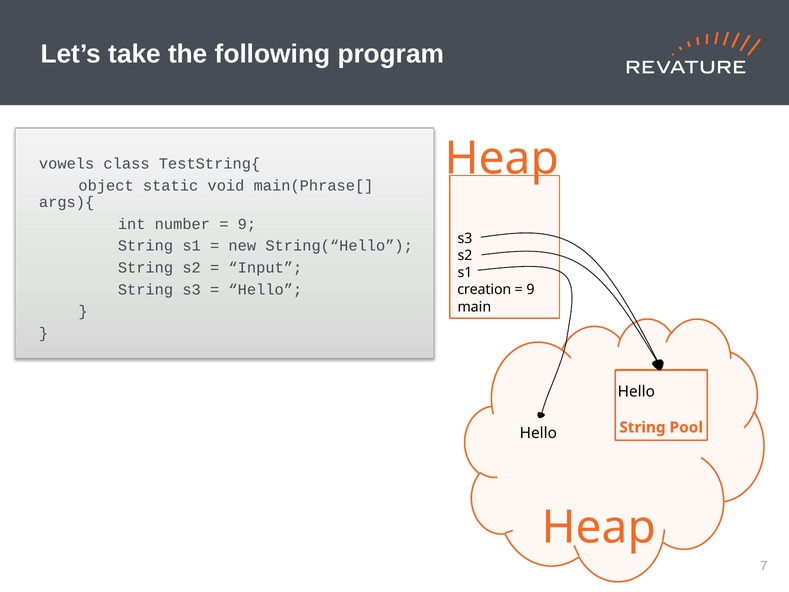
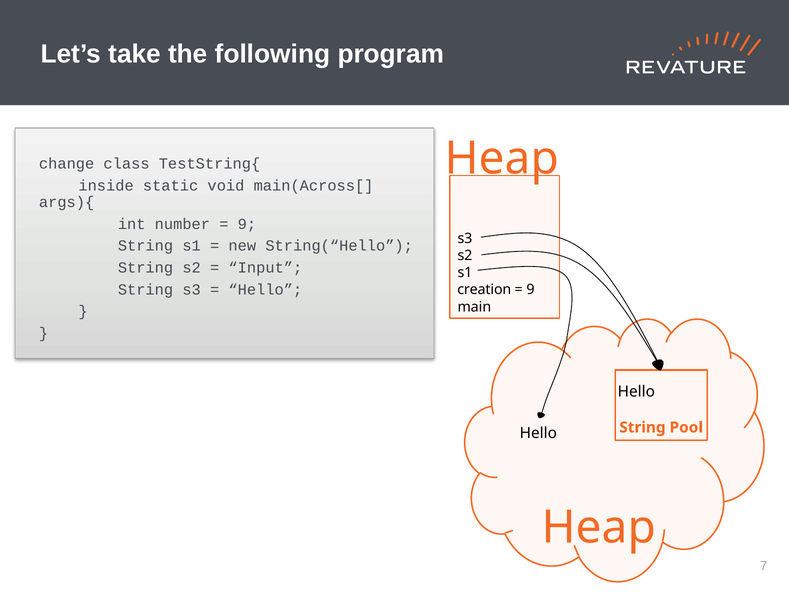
vowels: vowels -> change (67, 164)
object: object -> inside (106, 185)
main(Phrase[: main(Phrase[ -> main(Across[ (314, 185)
